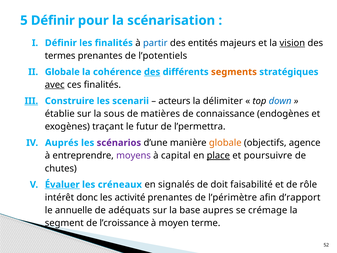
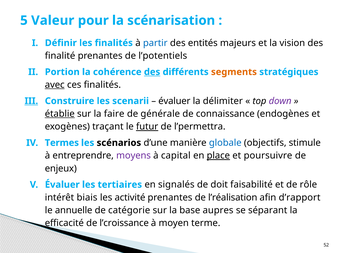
5 Définir: Définir -> Valeur (53, 20)
vision underline: present -> none (292, 43)
termes: termes -> finalité (60, 56)
II Globale: Globale -> Portion (62, 72)
acteurs: acteurs -> évaluer (174, 101)
down colour: blue -> purple (280, 101)
établie underline: none -> present (60, 114)
sous: sous -> faire (114, 114)
matières: matières -> générale (160, 114)
futur underline: none -> present (147, 126)
Auprés: Auprés -> Termes (62, 143)
scénarios colour: purple -> black (119, 143)
globale colour: orange -> blue (225, 143)
agence: agence -> stimule (305, 143)
chutes: chutes -> enjeux (61, 168)
Évaluer underline: present -> none (62, 184)
créneaux: créneaux -> tertiaires (120, 184)
donc: donc -> biais (87, 197)
l’périmètre: l’périmètre -> l’réalisation (233, 197)
adéquats: adéquats -> catégorie (129, 210)
crémage: crémage -> séparant (268, 210)
segment: segment -> efficacité (64, 223)
